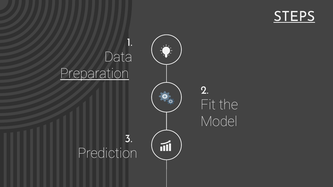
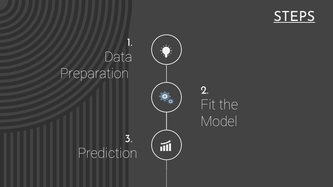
Preparation underline: present -> none (95, 74)
